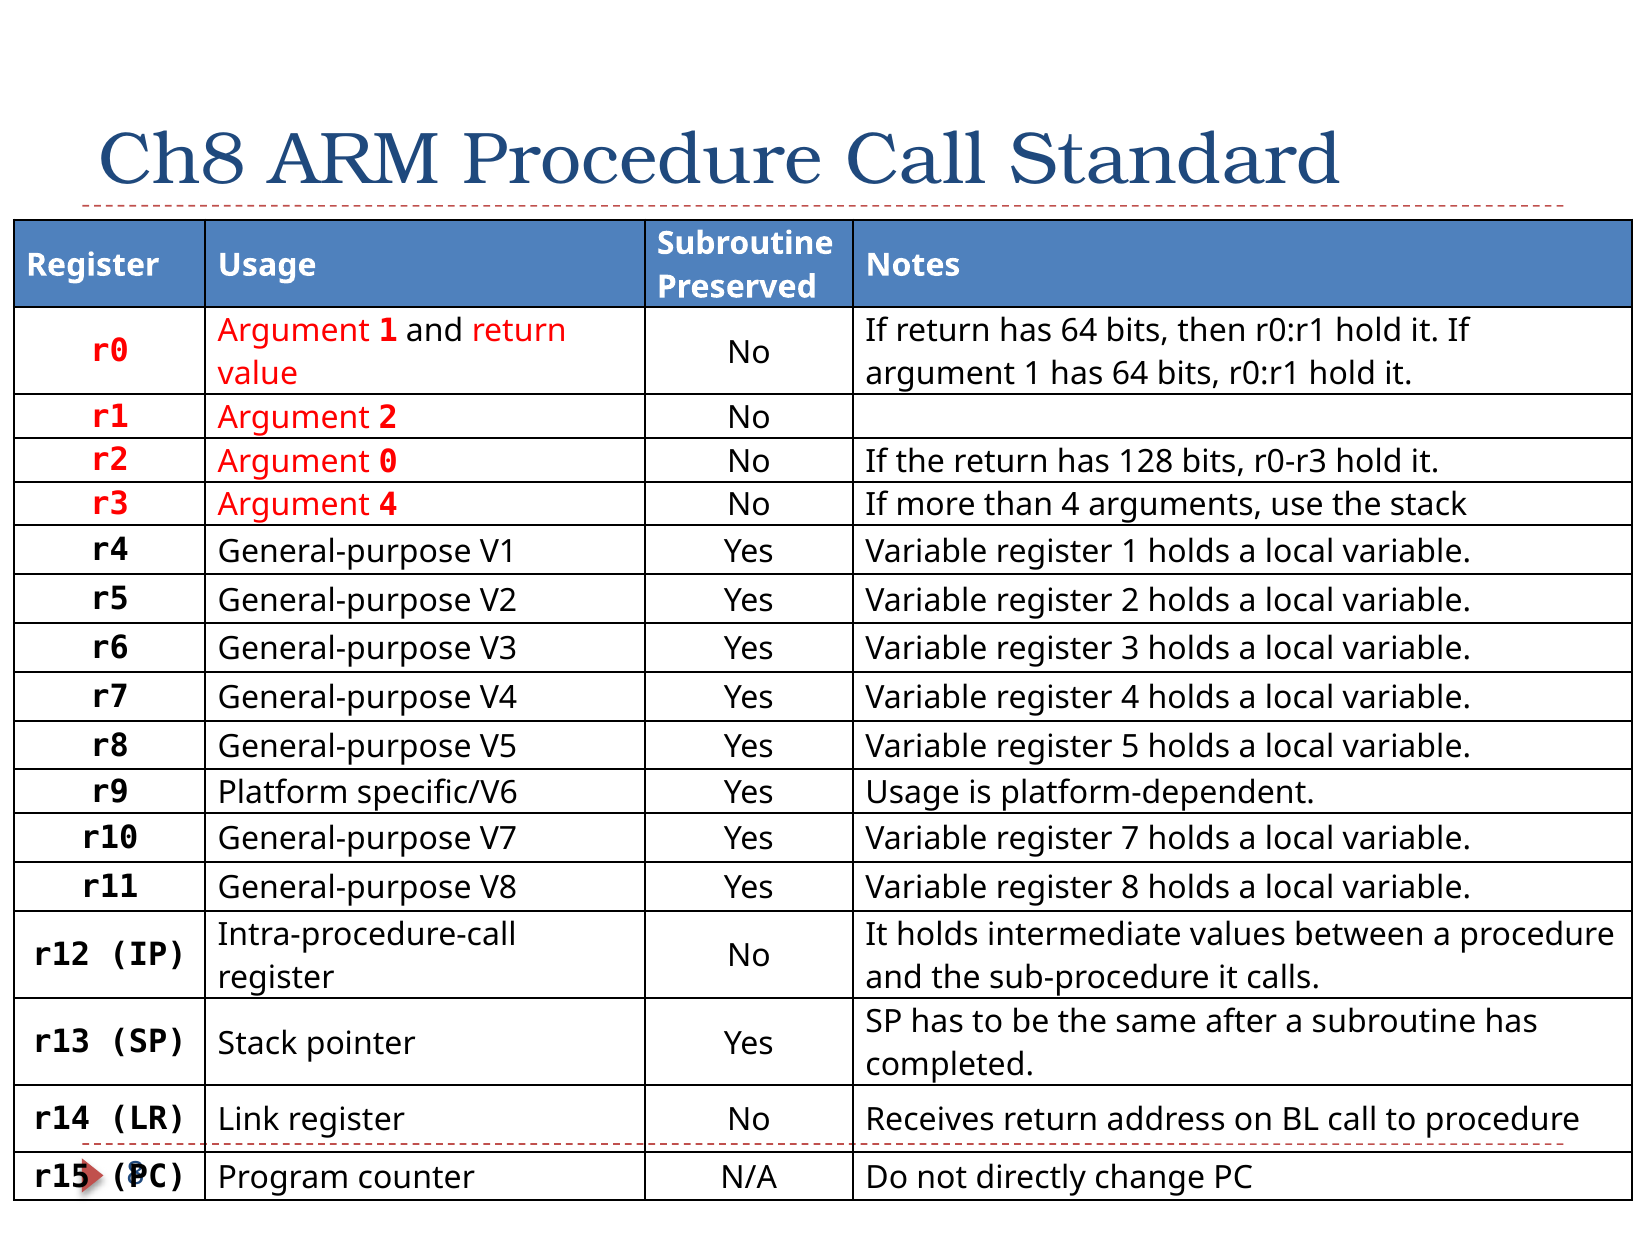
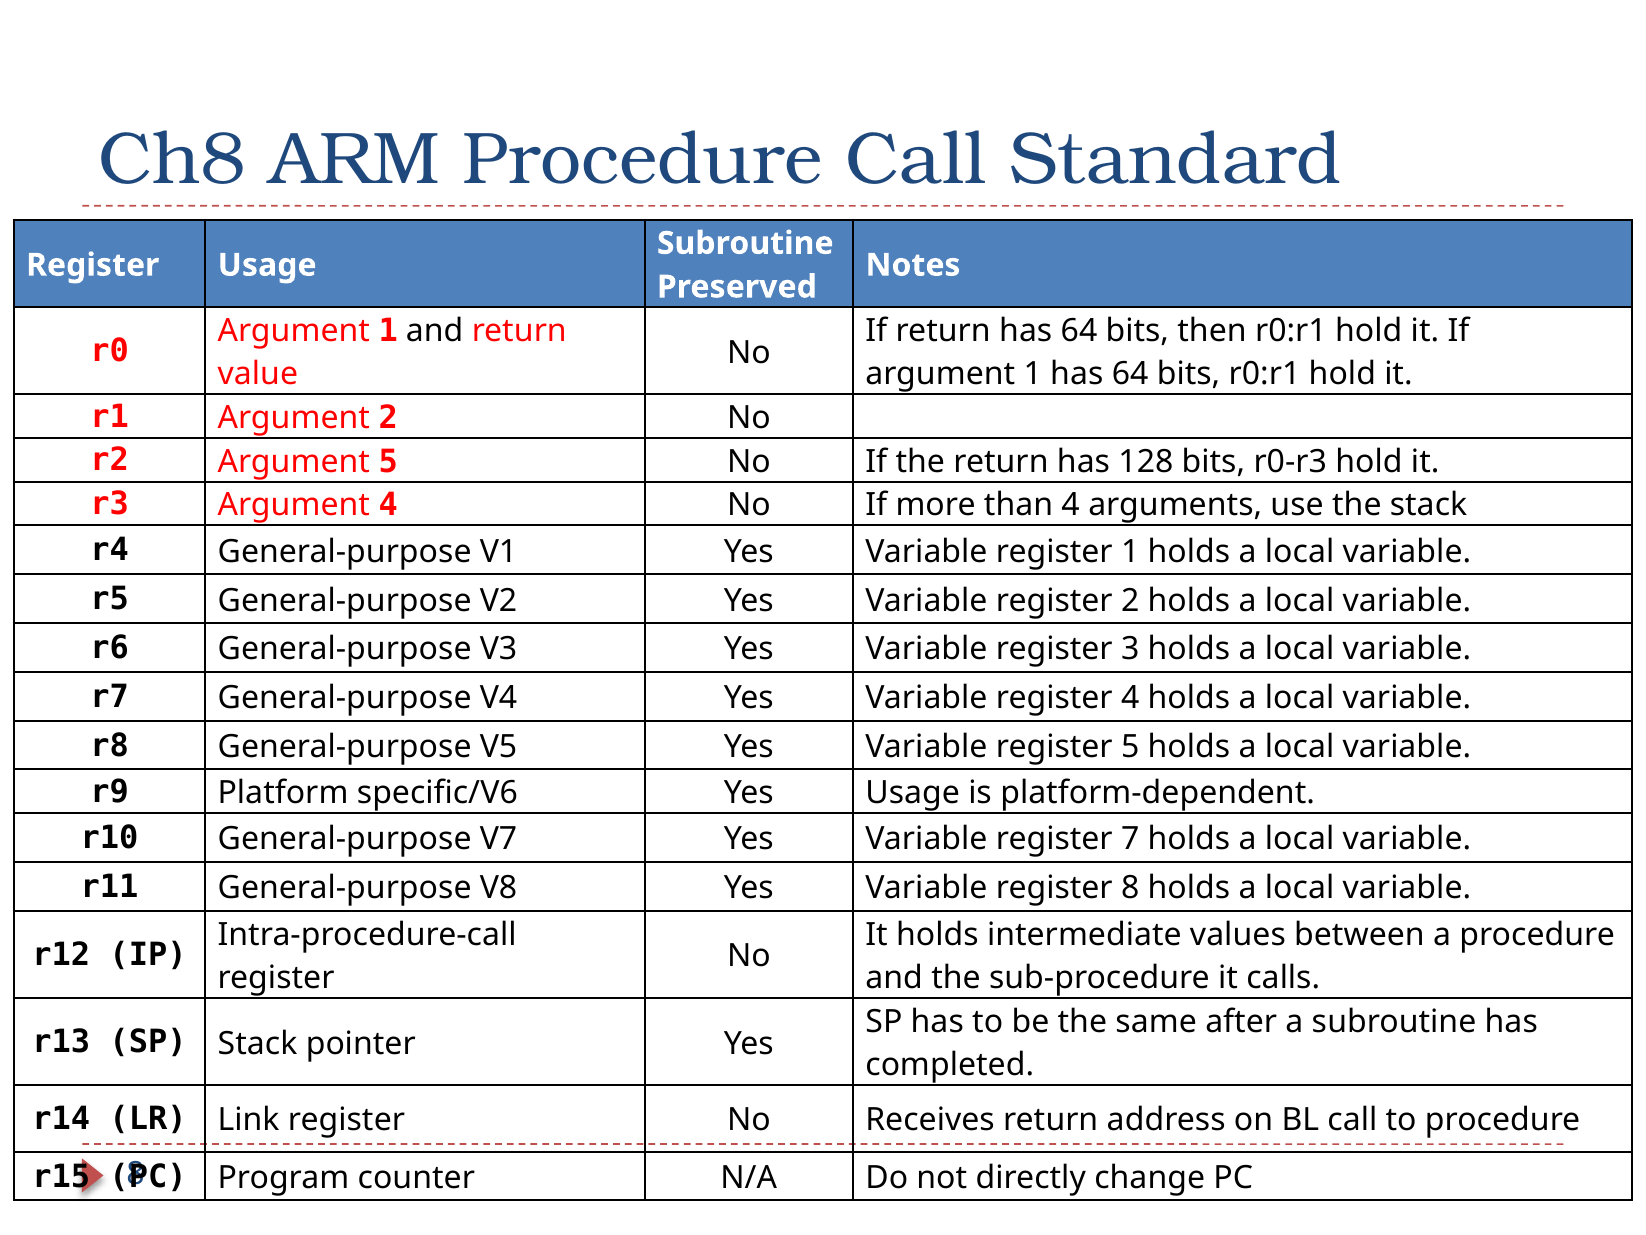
Argument 0: 0 -> 5 (388, 461)
